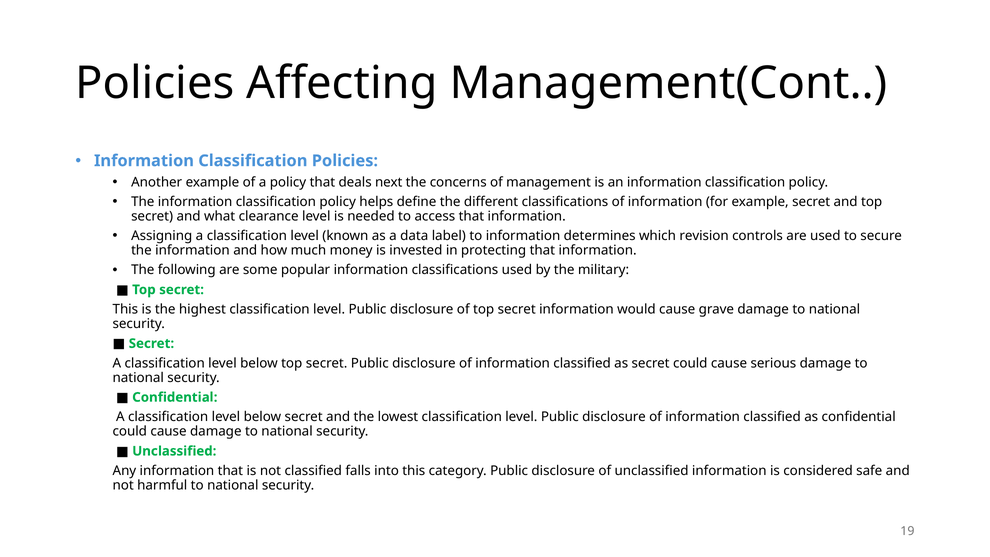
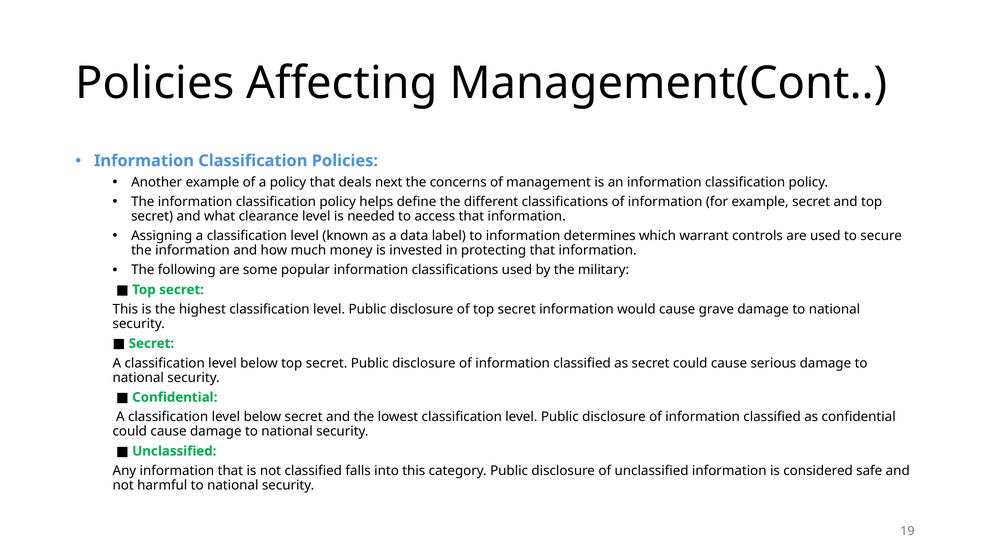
revision: revision -> warrant (704, 236)
